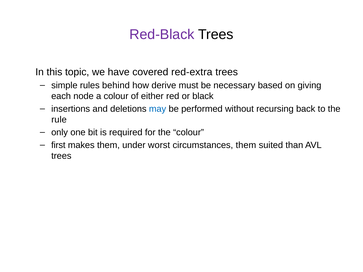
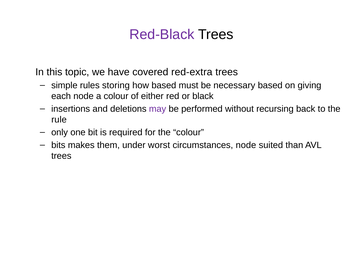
behind: behind -> storing (116, 85)
how derive: derive -> based (164, 85)
may colour: blue -> purple (158, 109)
first: first -> bits (58, 145)
circumstances them: them -> node (246, 145)
